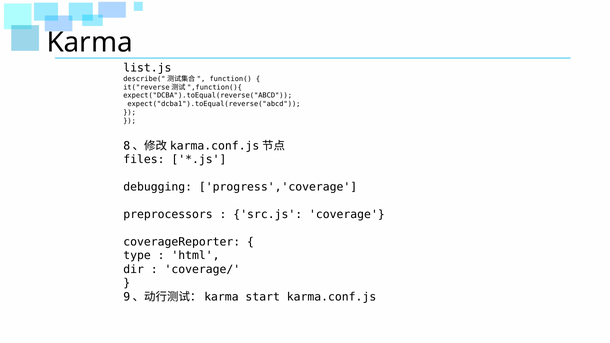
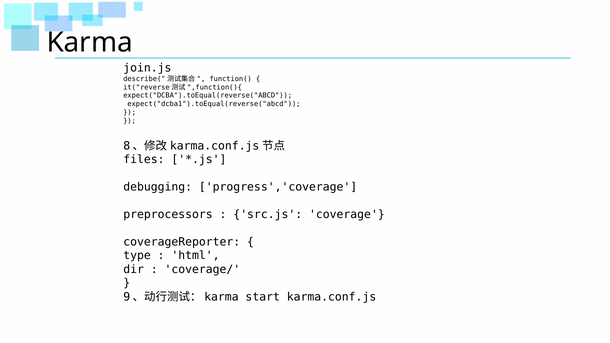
list.js: list.js -> join.js (147, 68)
